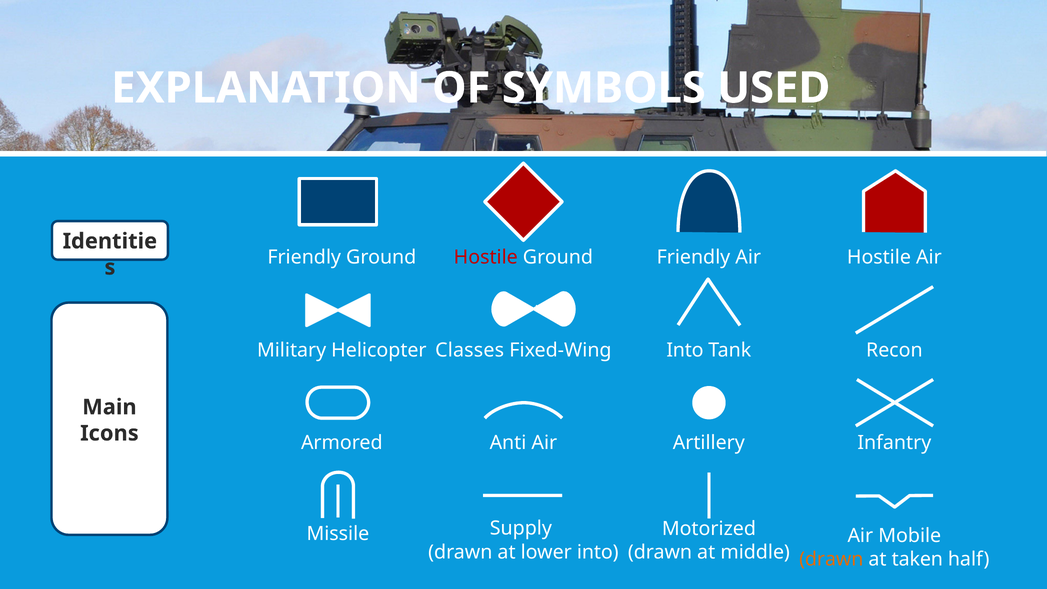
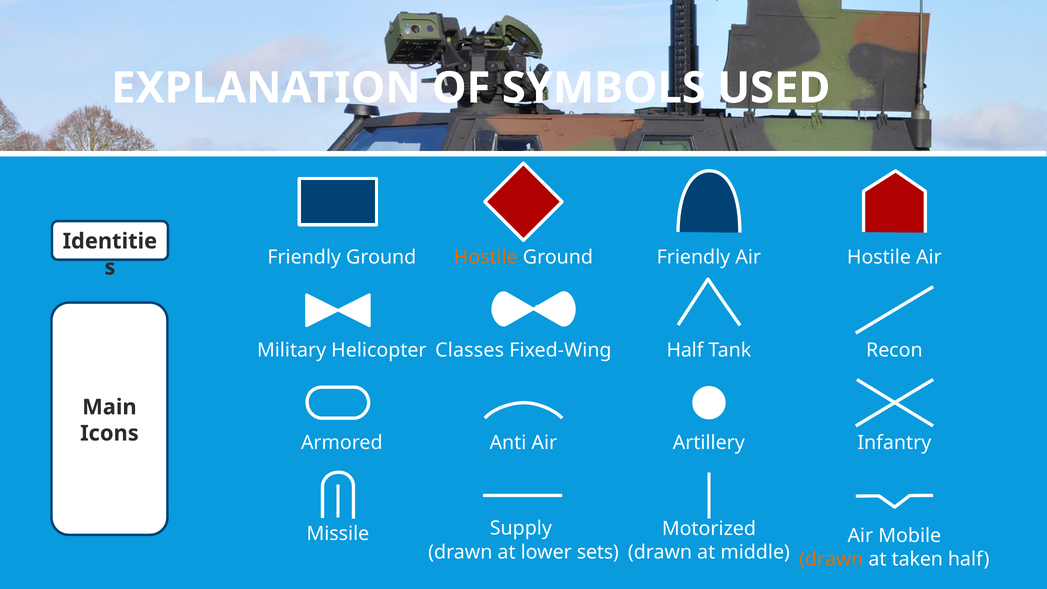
Hostile colour: red -> orange (486, 257)
Fixed-Wing Into: Into -> Half (685, 350)
lower into: into -> sets (598, 552)
